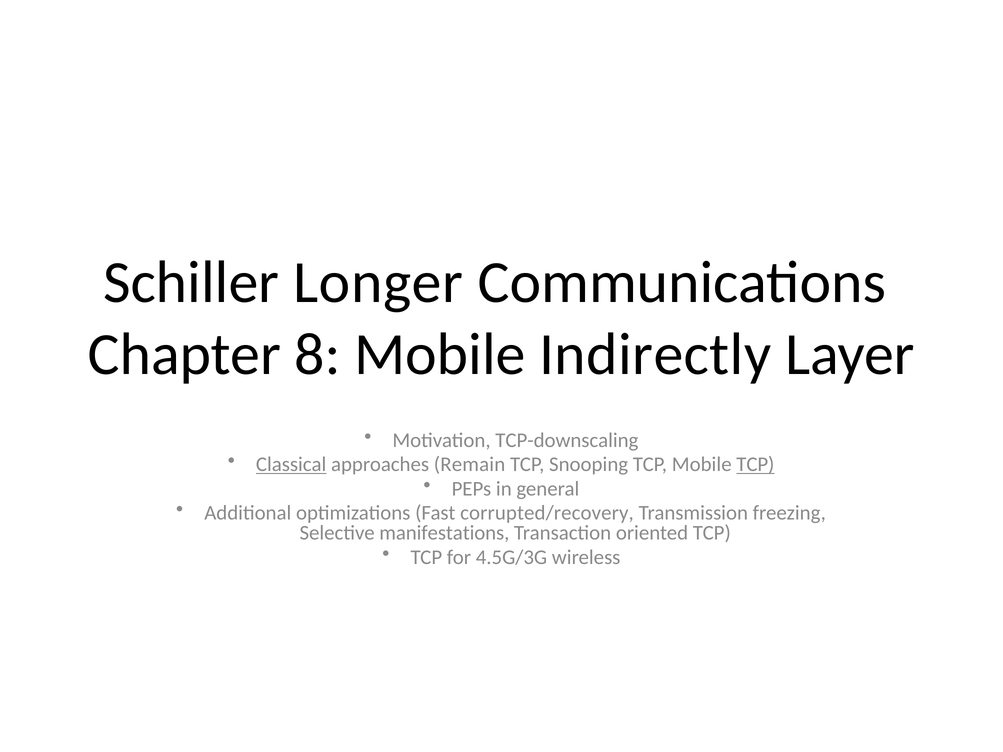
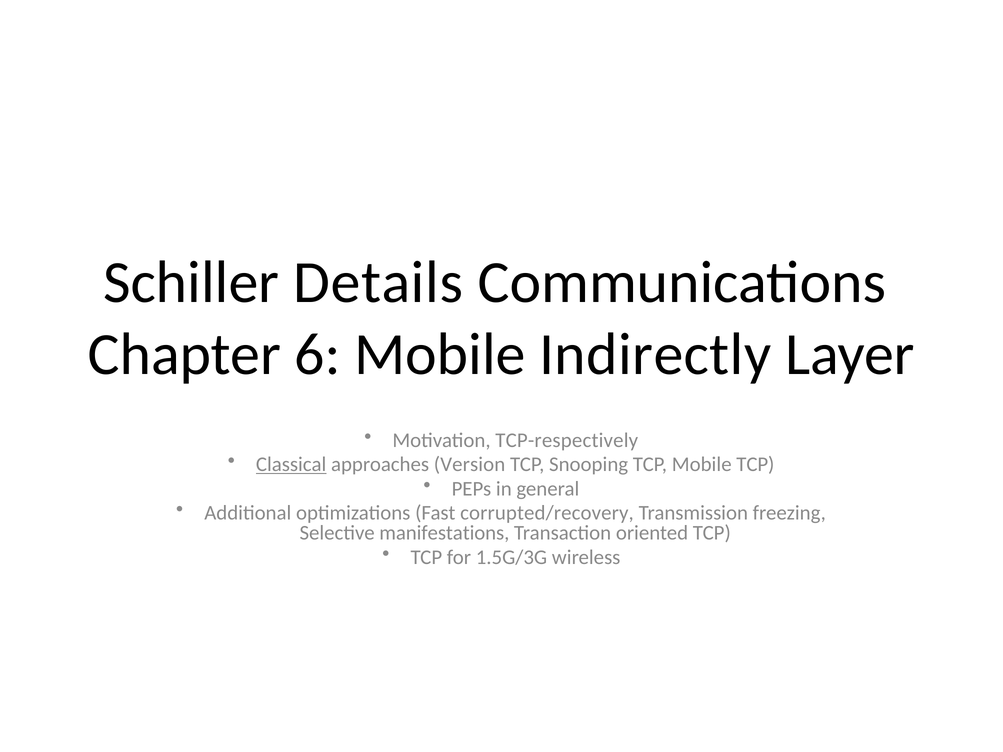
Longer: Longer -> Details (378, 283)
8: 8 -> 6 (317, 354)
TCP-downscaling: TCP-downscaling -> TCP-respectively (567, 440)
Remain: Remain -> Version (470, 465)
TCP underline: present -> none (755, 465)
4.5G/3G: 4.5G/3G -> 1.5G/3G (511, 557)
